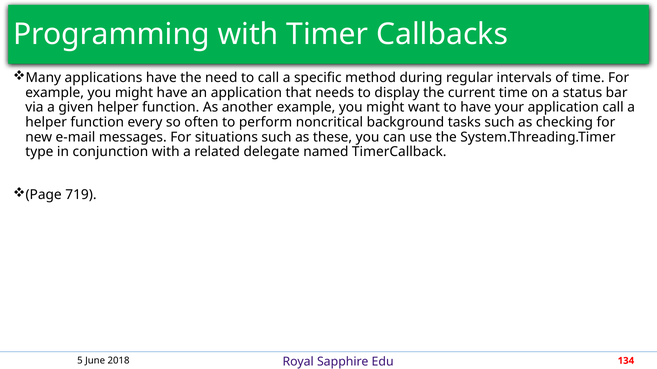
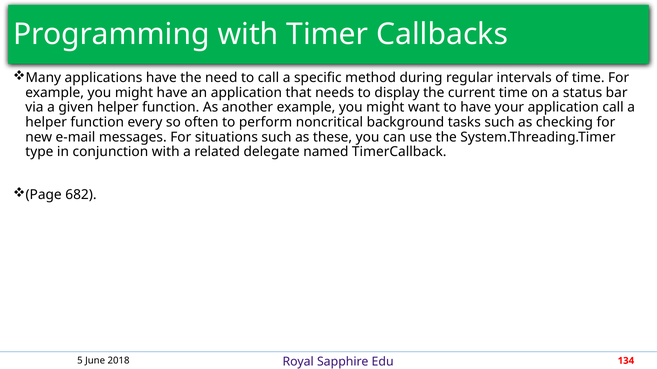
719: 719 -> 682 (81, 195)
